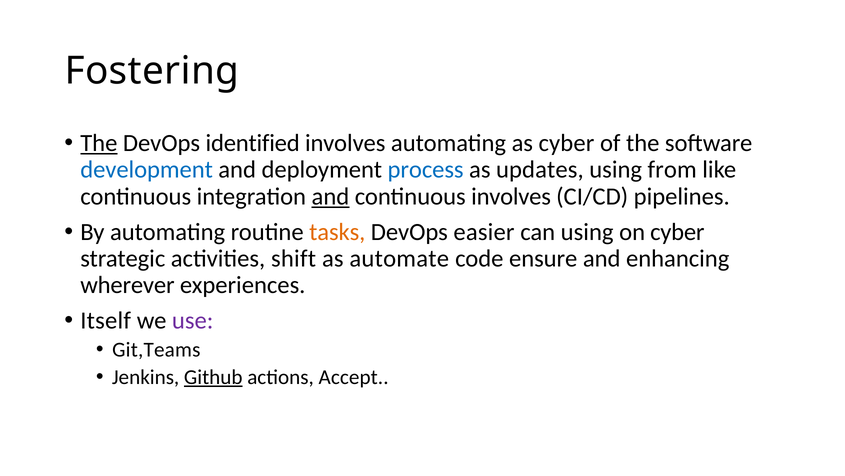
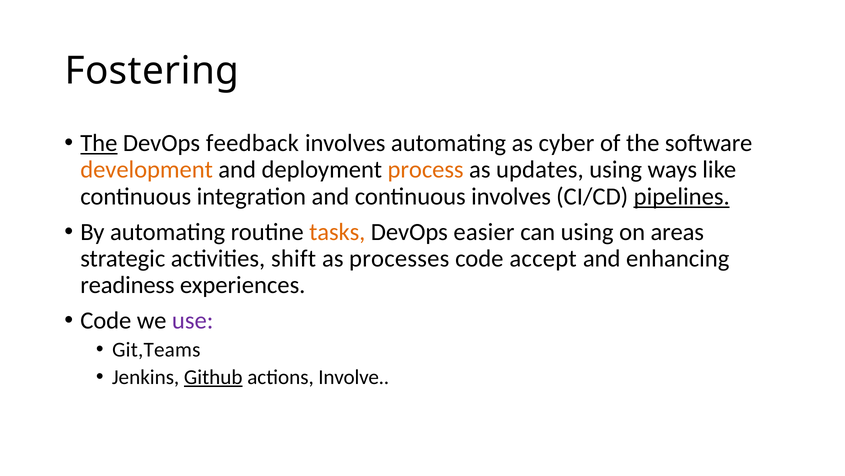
identified: identified -> feedback (252, 143)
development colour: blue -> orange (147, 169)
process colour: blue -> orange (426, 169)
from: from -> ways (672, 169)
and underline: present -> none (330, 196)
pipelines underline: none -> present (682, 196)
on cyber: cyber -> areas (677, 232)
automate: automate -> processes (399, 258)
ensure: ensure -> accept (543, 258)
wherever: wherever -> readiness (127, 285)
Itself: Itself -> Code (106, 320)
Accept: Accept -> Involve (354, 377)
